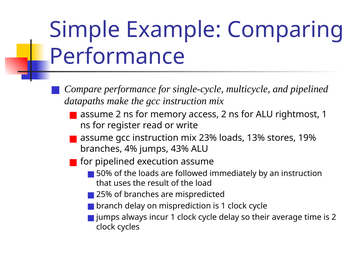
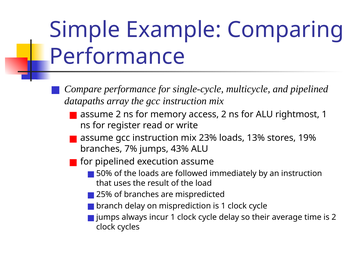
make: make -> array (118, 101)
4%: 4% -> 7% (131, 149)
